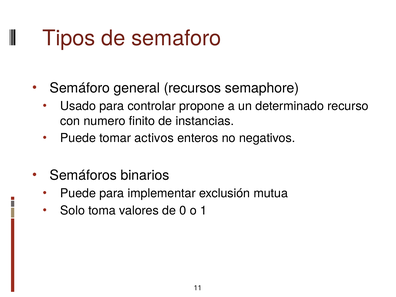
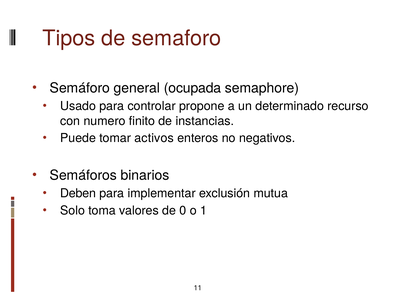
recursos: recursos -> ocupada (193, 88)
Puede: Puede -> Deben (78, 193)
